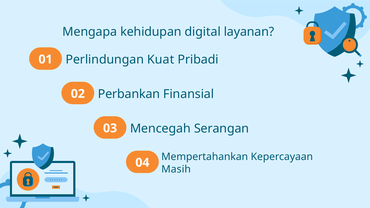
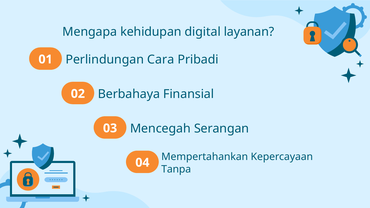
Kuat: Kuat -> Cara (161, 60)
Perbankan: Perbankan -> Berbahaya (129, 94)
Masih: Masih -> Tanpa (176, 169)
